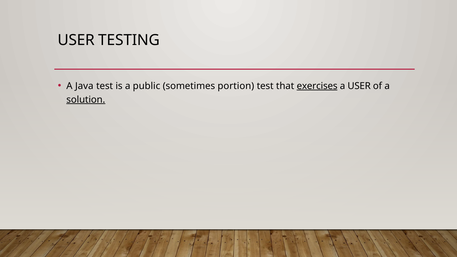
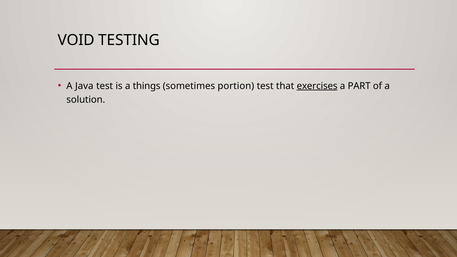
USER: USER -> VOID (76, 40)
public: public -> things (147, 86)
a USER: USER -> PART (359, 86)
solution underline: present -> none (86, 100)
